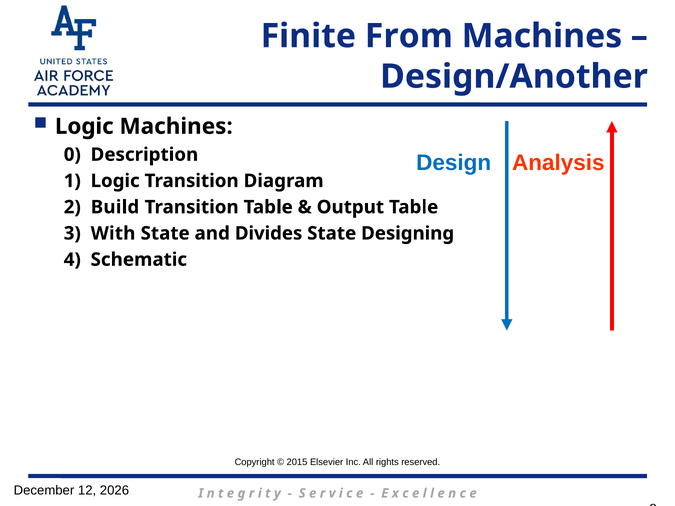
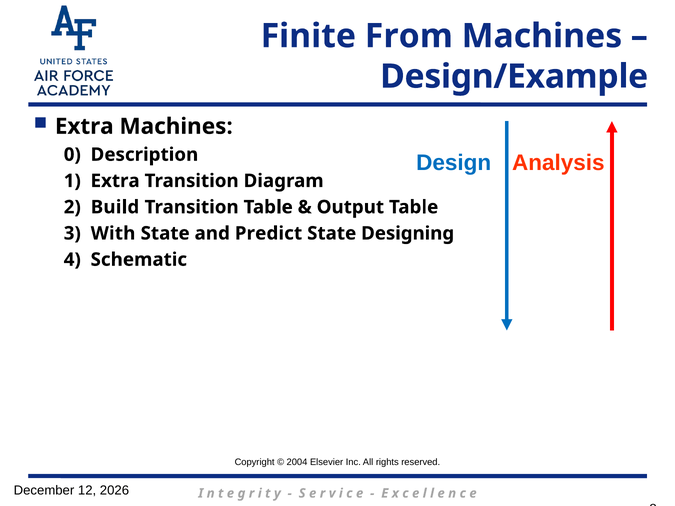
Design/Another: Design/Another -> Design/Example (514, 77)
Logic: Logic -> Extra (84, 126)
1 Logic: Logic -> Extra (115, 181)
Divides: Divides -> Predict (268, 233)
2015: 2015 -> 2004 (297, 462)
